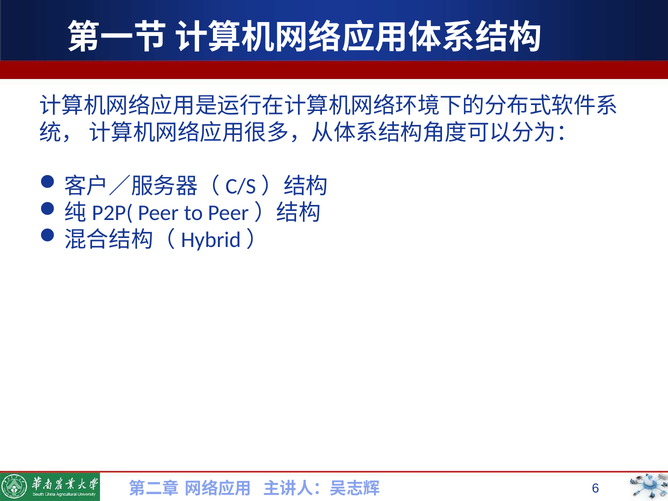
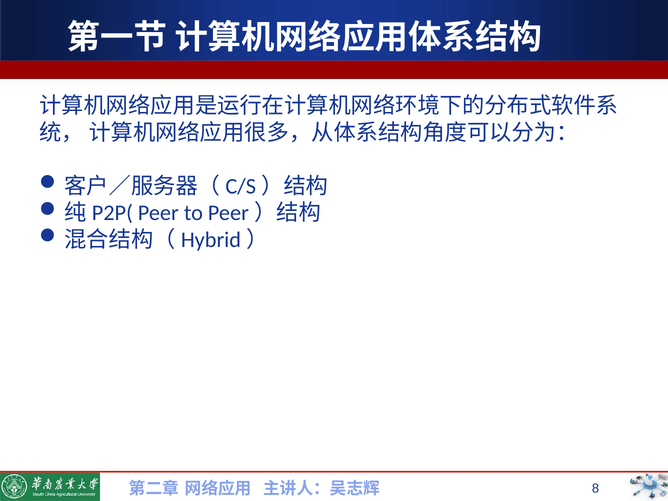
6: 6 -> 8 (596, 488)
